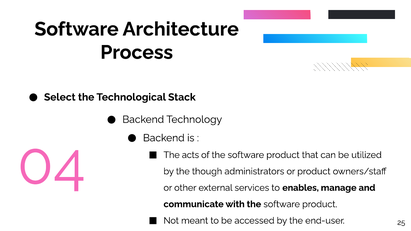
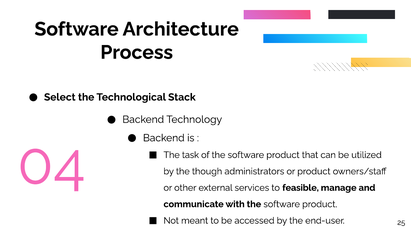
acts: acts -> task (190, 155)
enables: enables -> feasible (301, 188)
